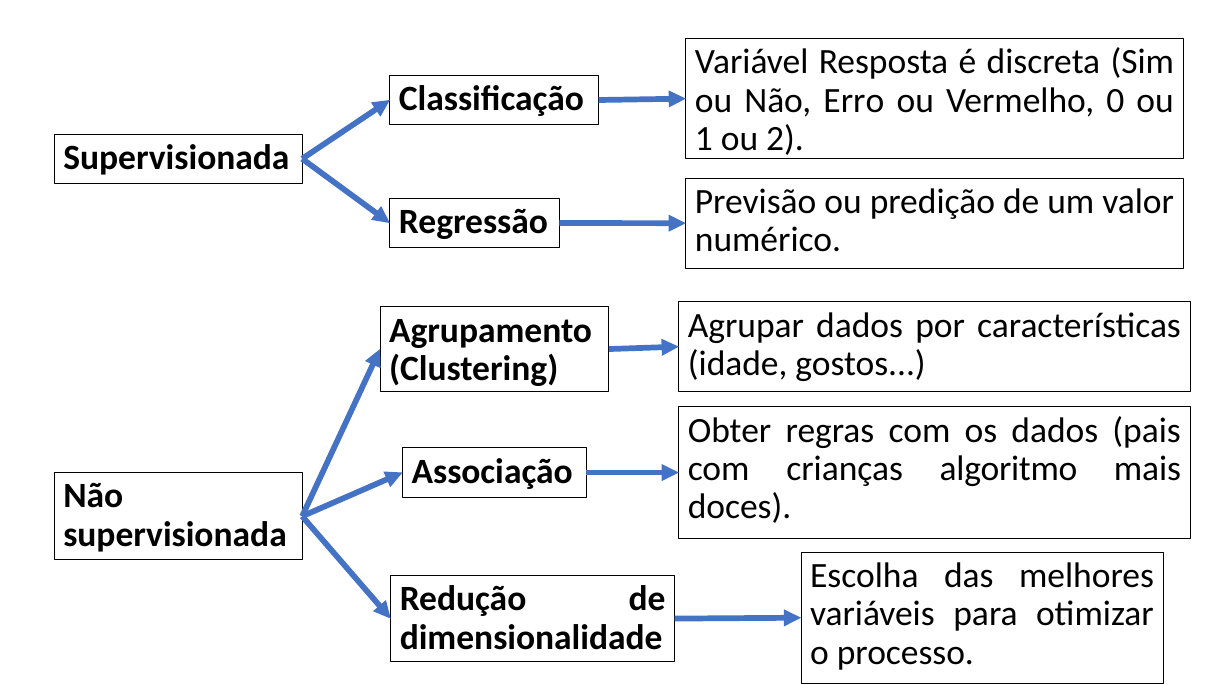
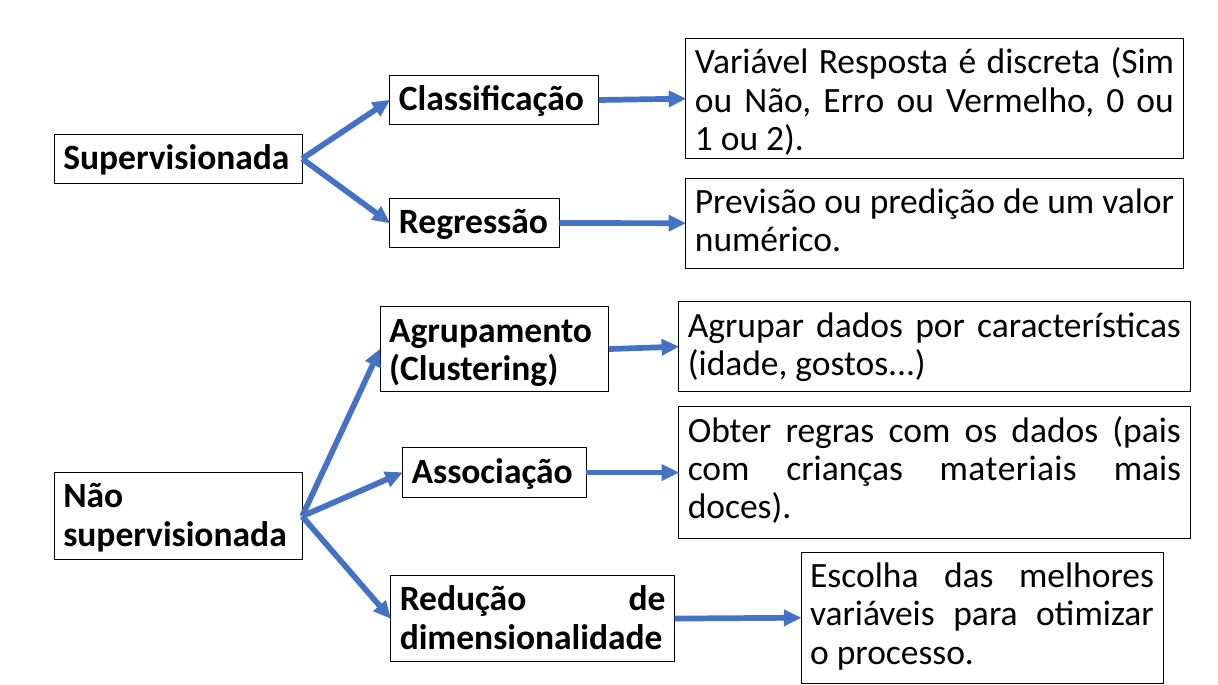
algoritmo: algoritmo -> materiais (1008, 469)
